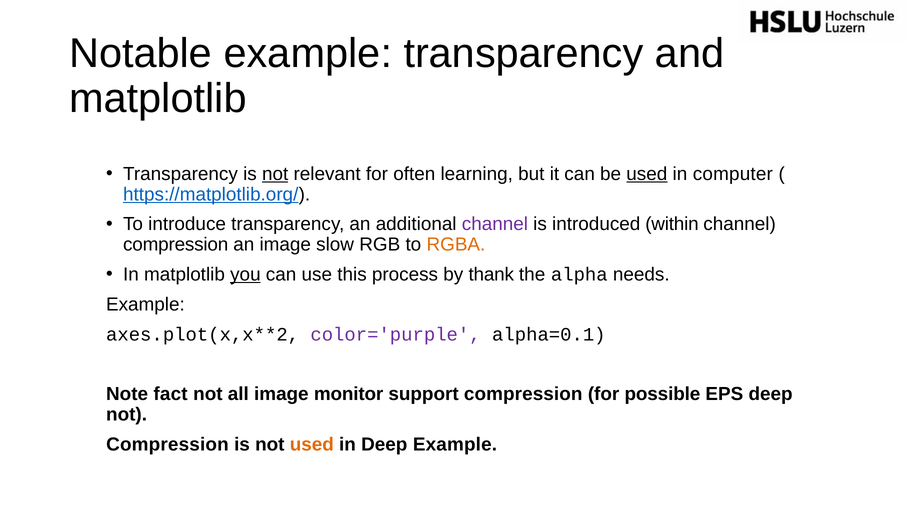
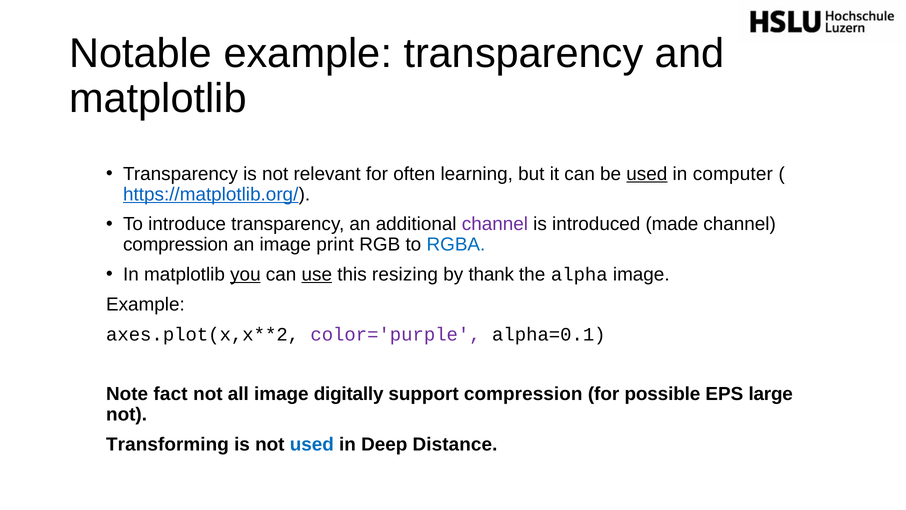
not underline: present -> none (275, 174)
within: within -> made (672, 224)
slow: slow -> print (335, 244)
RGBA colour: orange -> blue (456, 244)
use underline: none -> present (317, 274)
process: process -> resizing (405, 274)
alpha needs: needs -> image (641, 274)
monitor: monitor -> digitally (349, 394)
EPS deep: deep -> large (771, 394)
Compression: Compression -> Transforming (167, 444)
used colour: orange -> blue (312, 444)
Deep Example: Example -> Distance (455, 444)
